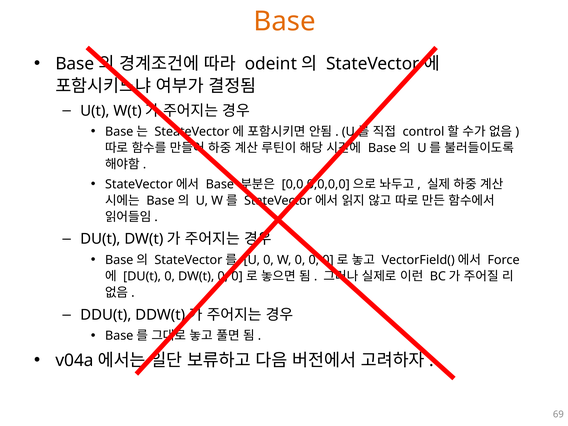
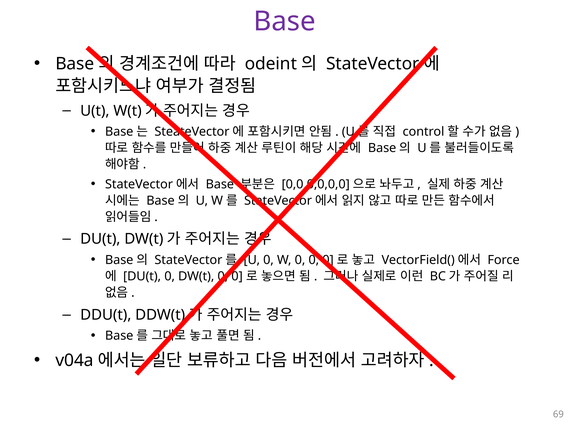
Base colour: orange -> purple (285, 21)
